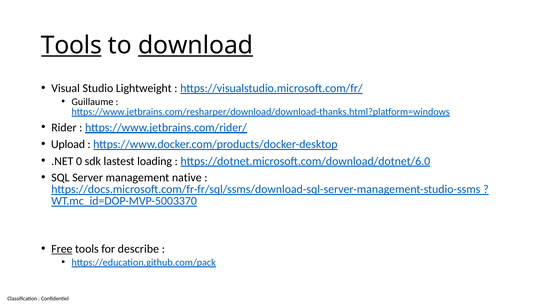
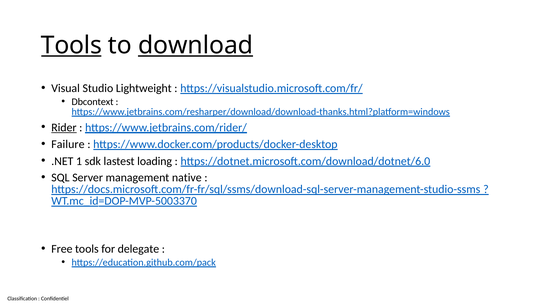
Guillaume: Guillaume -> Dbcontext (93, 102)
Rider underline: none -> present (64, 127)
Upload: Upload -> Failure (68, 144)
0: 0 -> 1 (79, 161)
Free underline: present -> none (62, 249)
describe: describe -> delegate (138, 249)
